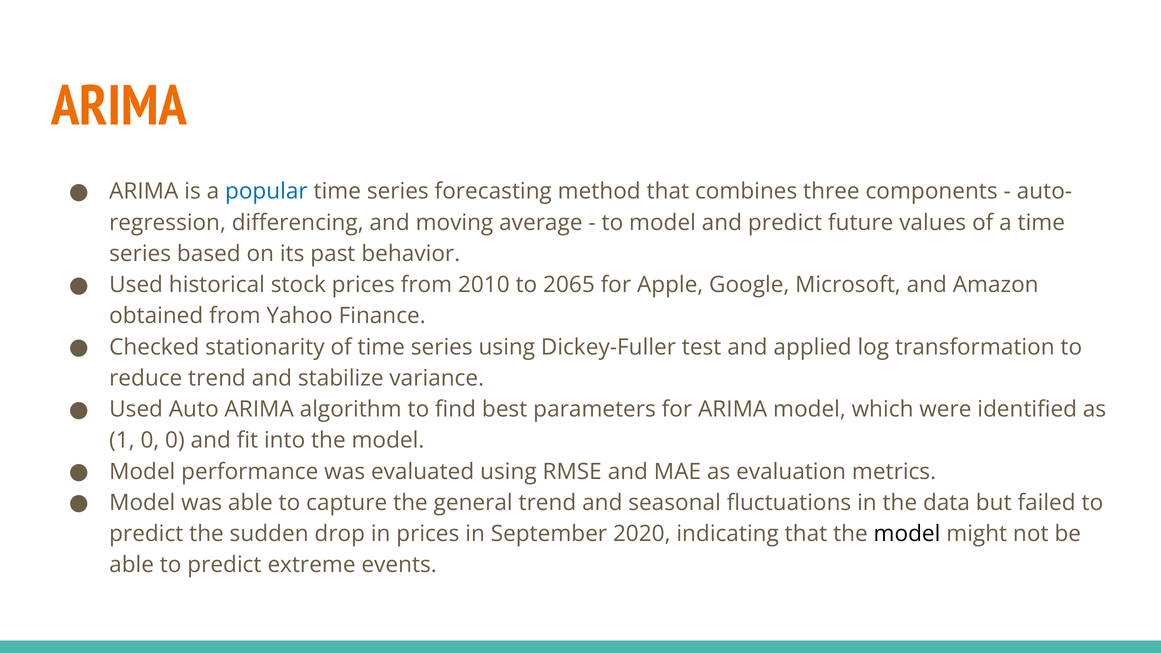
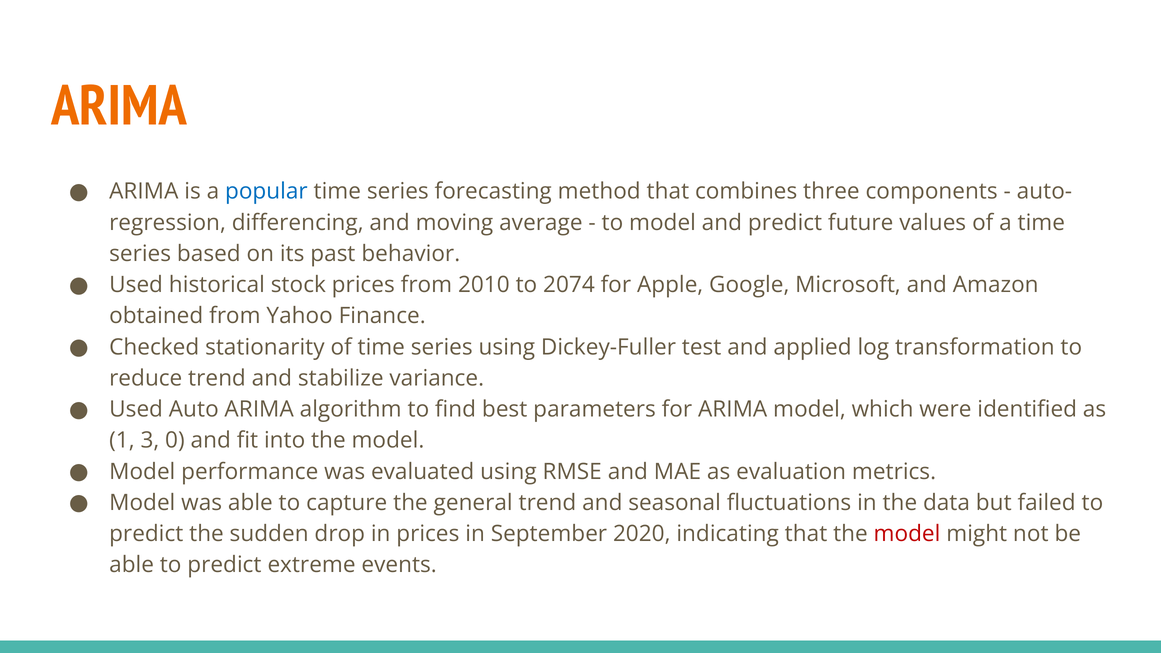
2065: 2065 -> 2074 (569, 285)
1 0: 0 -> 3 (150, 441)
model colour: black -> red (907, 534)
